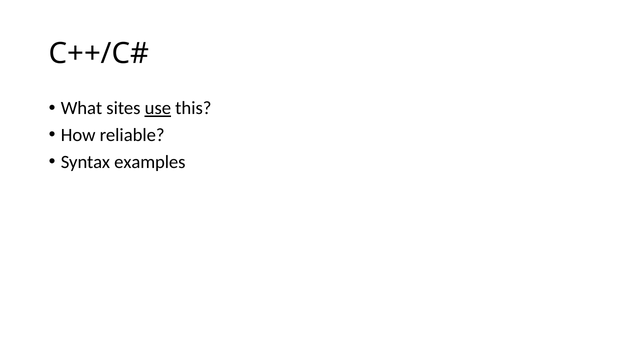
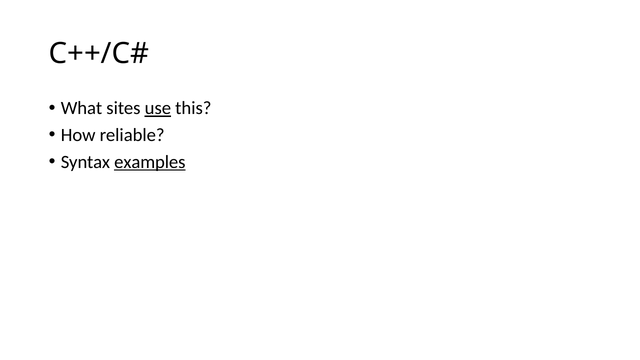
examples underline: none -> present (150, 162)
